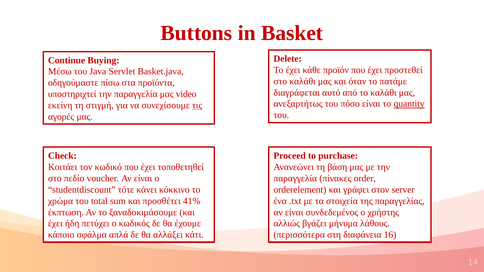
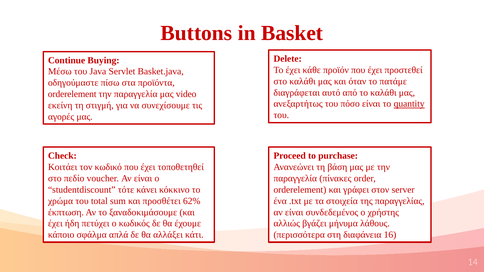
υποστηριχτεί: υποστηριχτεί -> orderelement (72, 94)
τις underline: present -> none (197, 106)
41%: 41% -> 62% (192, 201)
